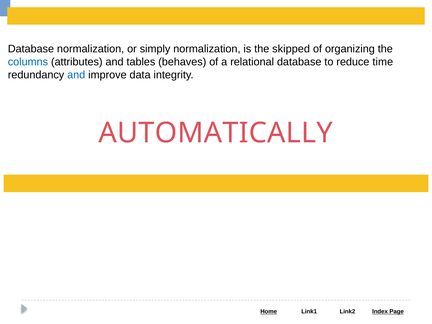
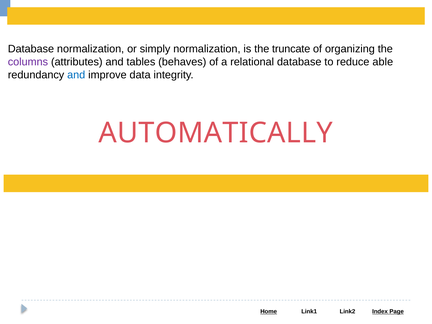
skipped: skipped -> truncate (291, 49)
columns colour: blue -> purple (28, 62)
time: time -> able (383, 62)
